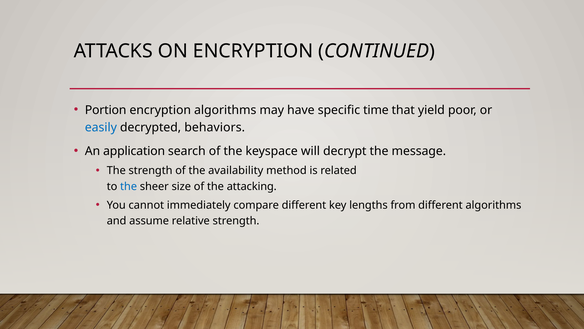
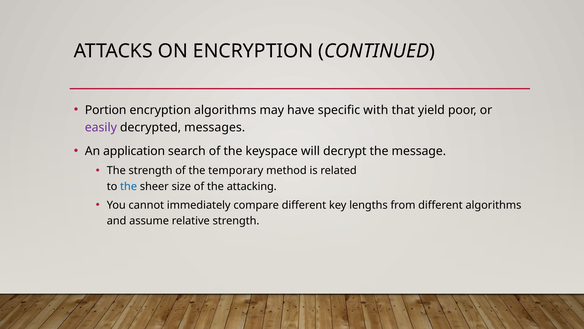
time: time -> with (376, 110)
easily colour: blue -> purple (101, 127)
behaviors: behaviors -> messages (215, 127)
availability: availability -> temporary (236, 170)
